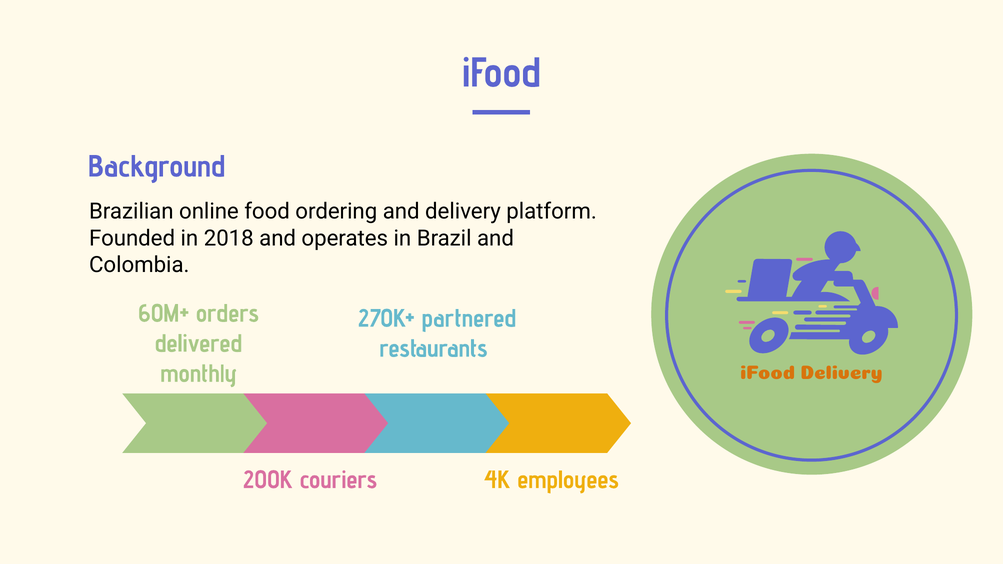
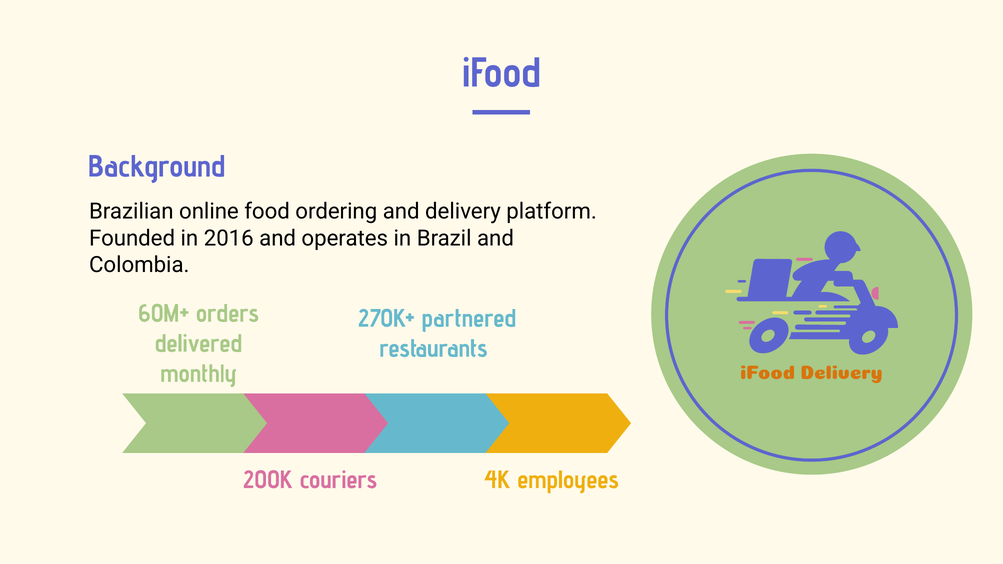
2018: 2018 -> 2016 (229, 238)
